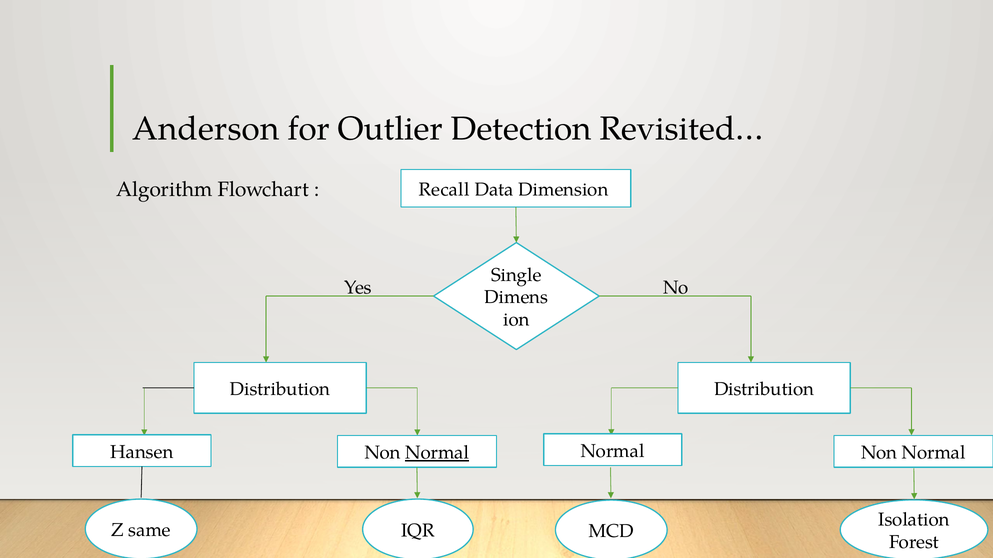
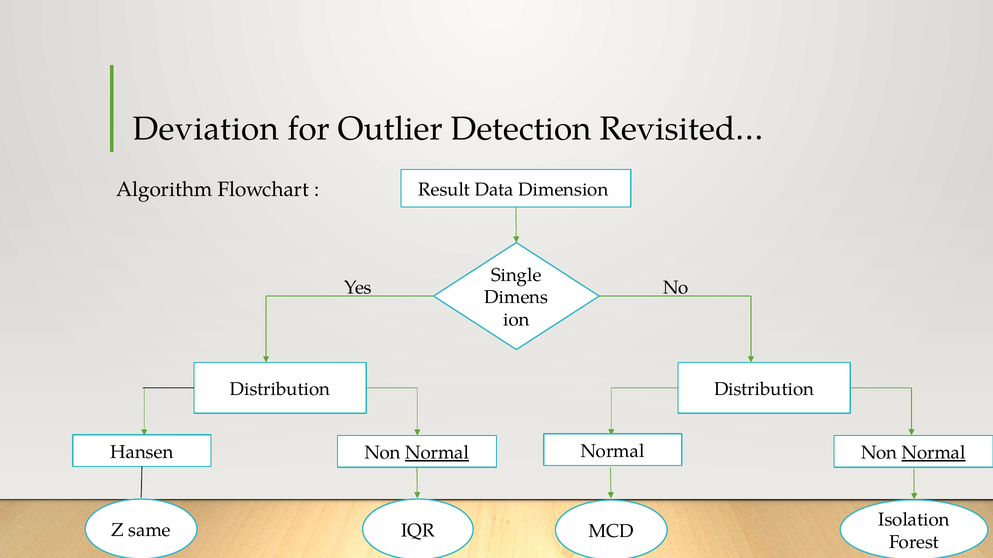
Anderson: Anderson -> Deviation (206, 129)
Recall: Recall -> Result (444, 190)
Normal underline: none -> present (934, 453)
